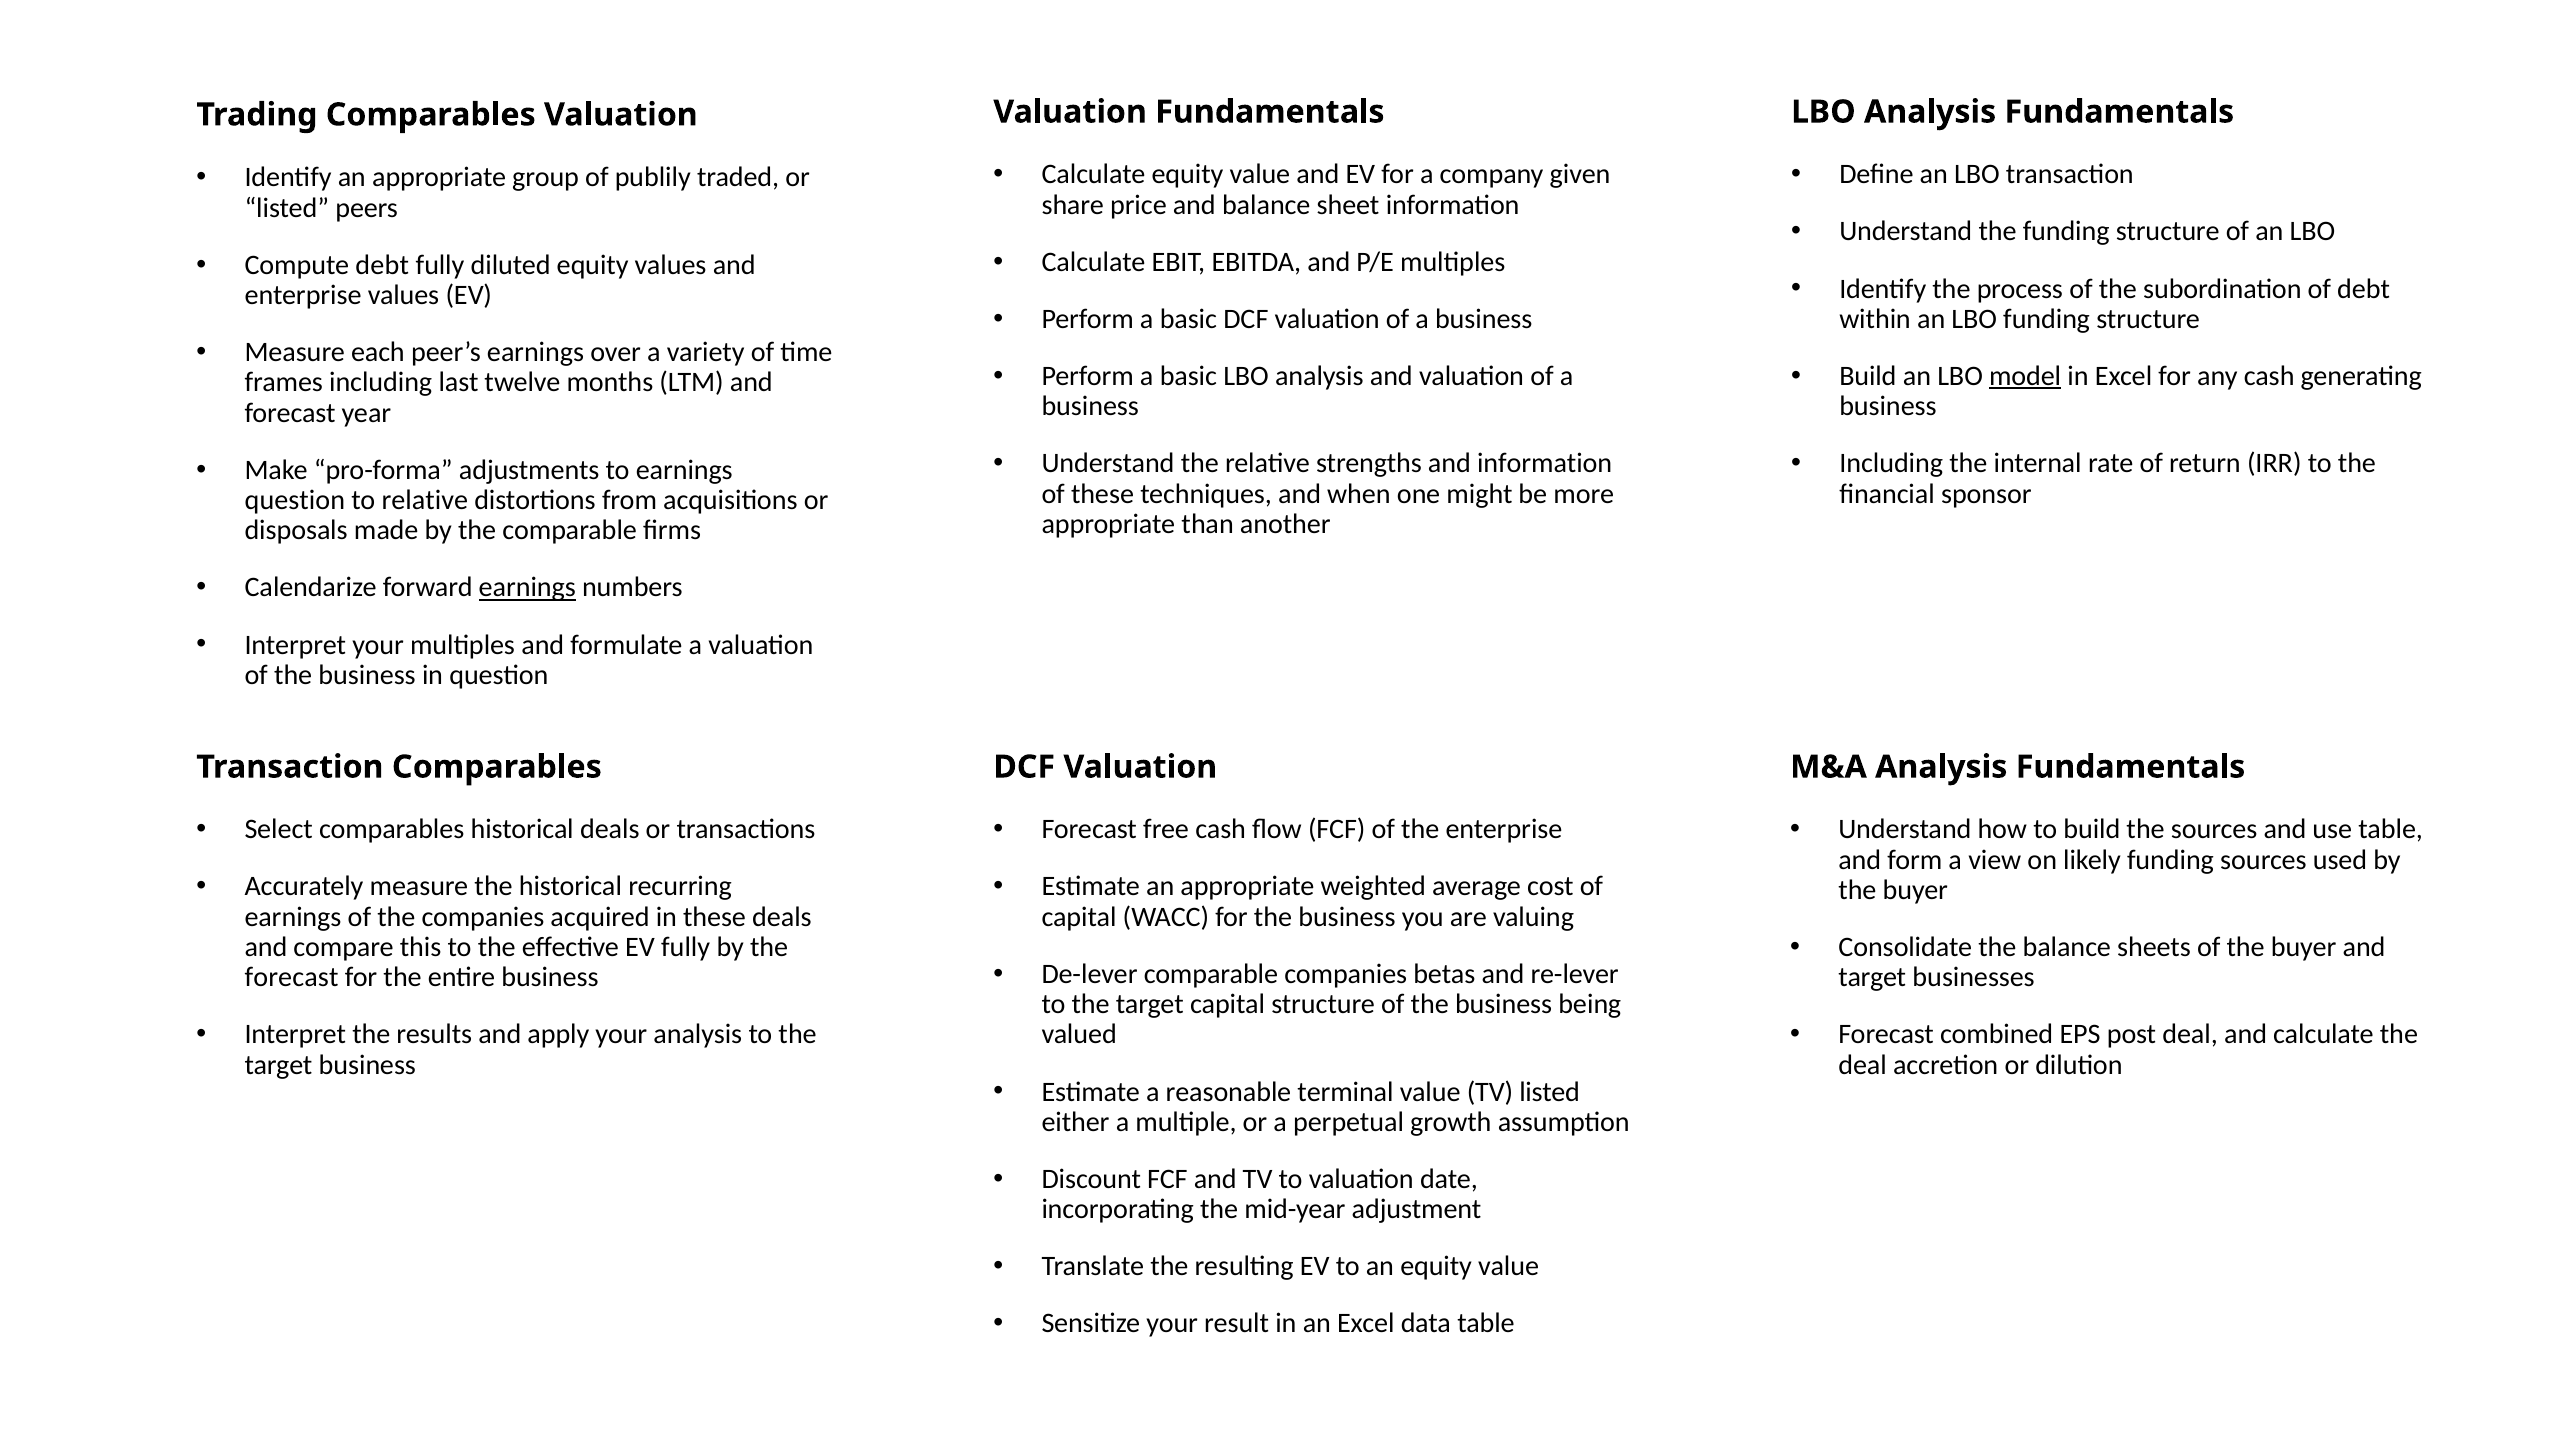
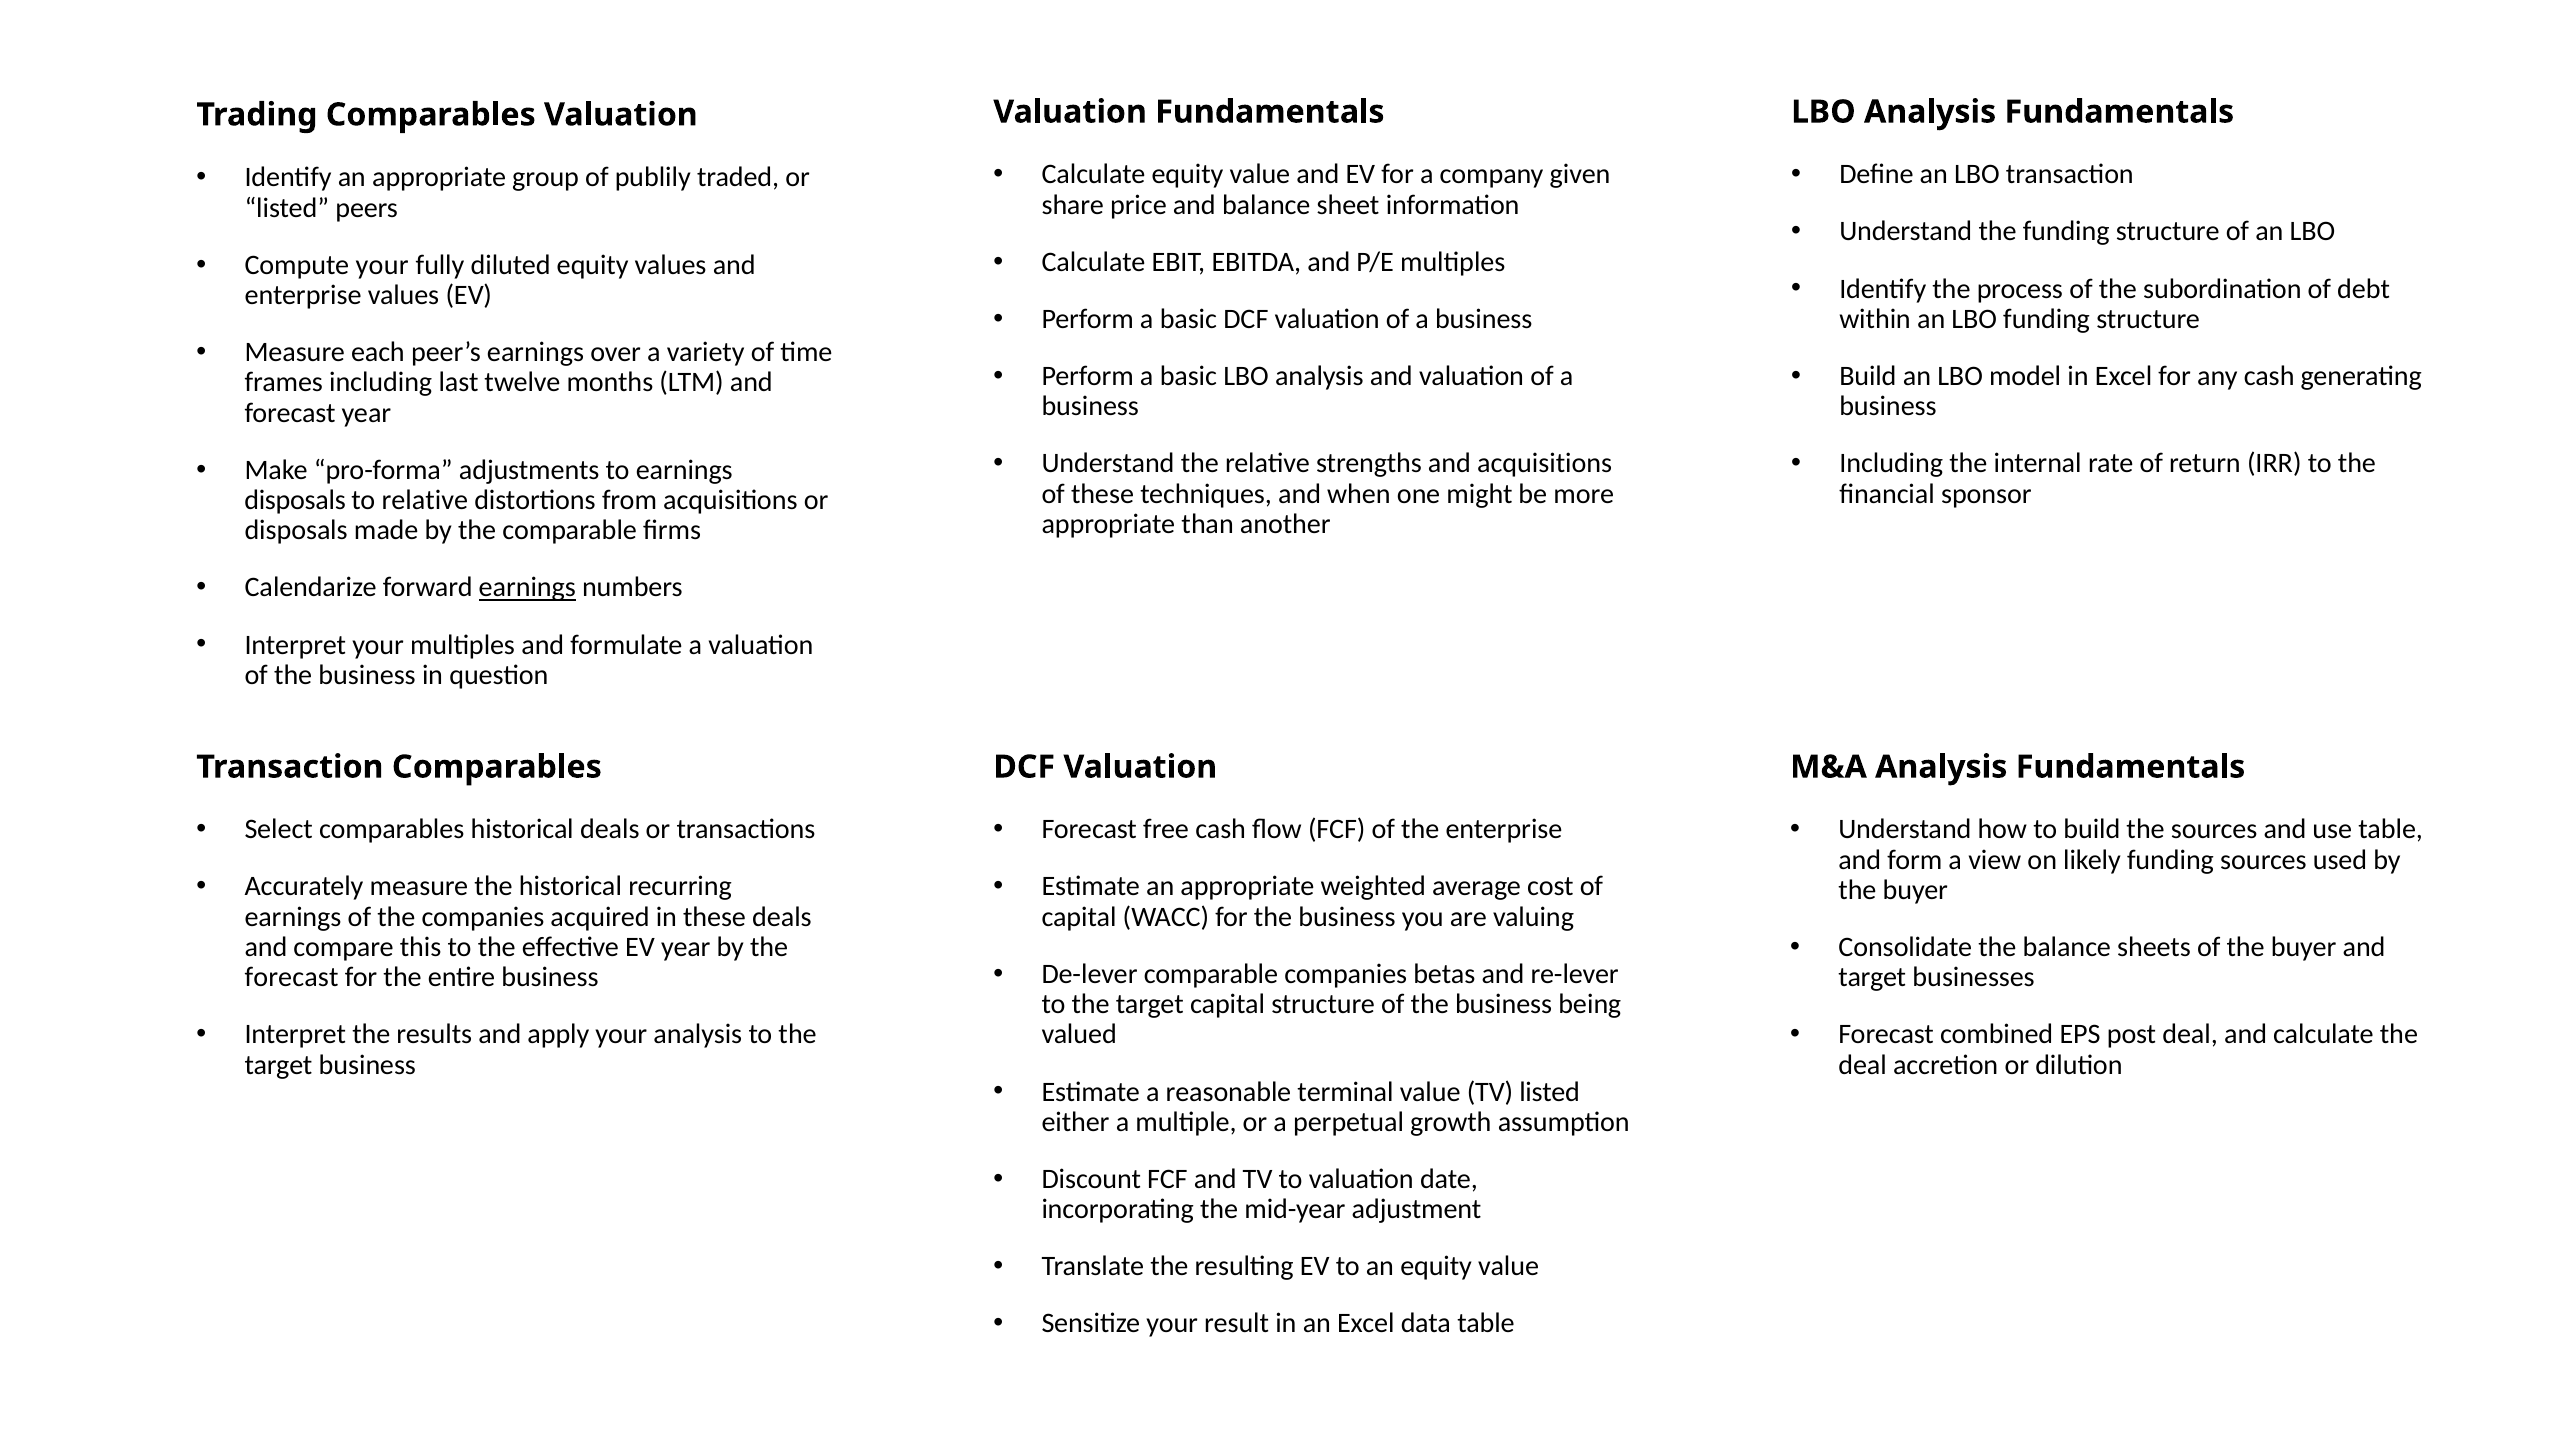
Compute debt: debt -> your (382, 265)
model underline: present -> none (2025, 376)
and information: information -> acquisitions (1545, 464)
question: question -> disposals (295, 500)
EV fully: fully -> year (686, 947)
